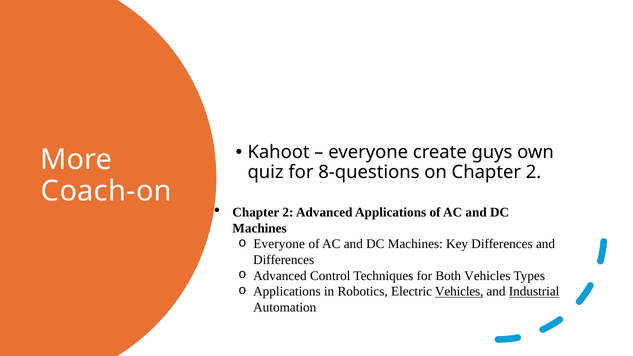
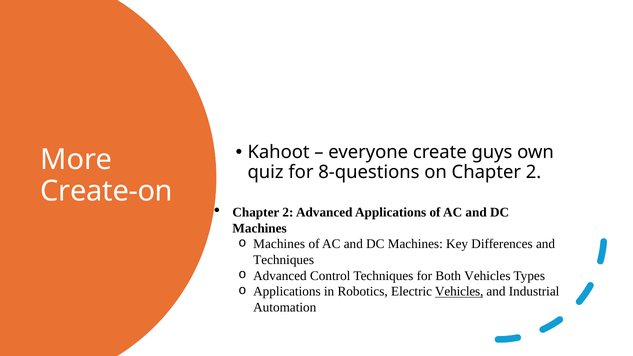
Coach-on: Coach-on -> Create-on (107, 191)
Everyone: Everyone -> Machines (279, 244)
Differences: Differences -> Techniques (284, 260)
Industrial underline: present -> none (534, 292)
